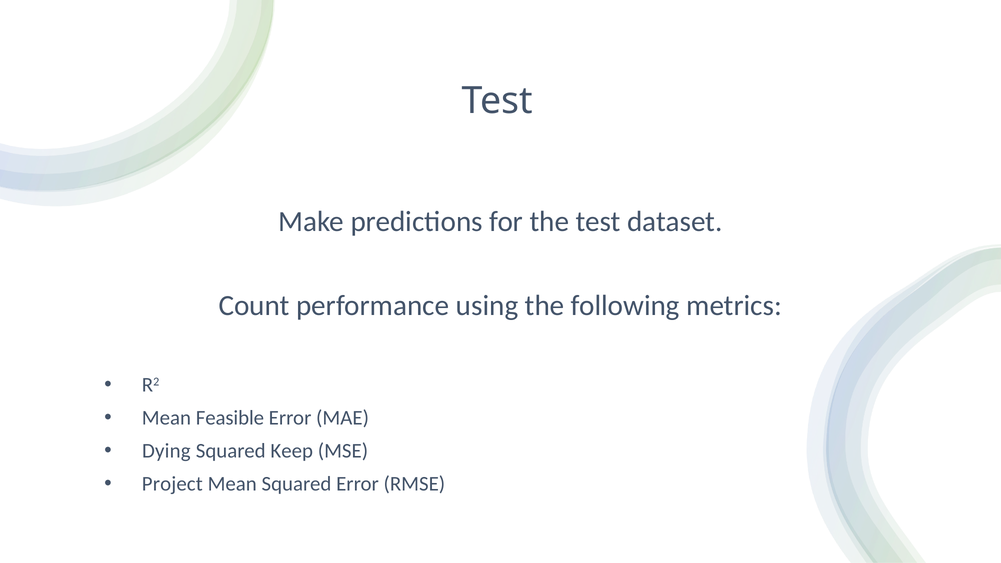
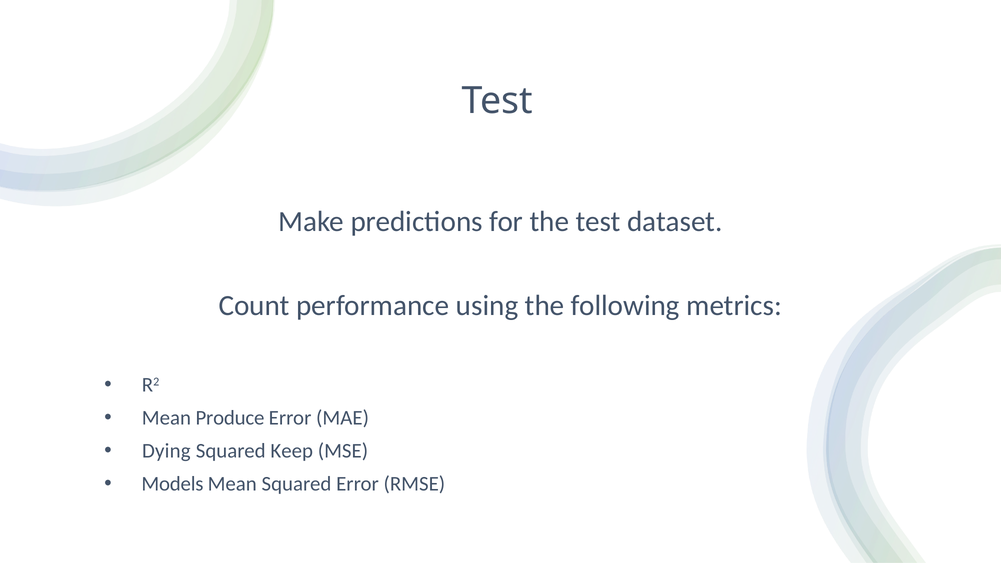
Feasible: Feasible -> Produce (230, 418)
Project: Project -> Models (172, 484)
